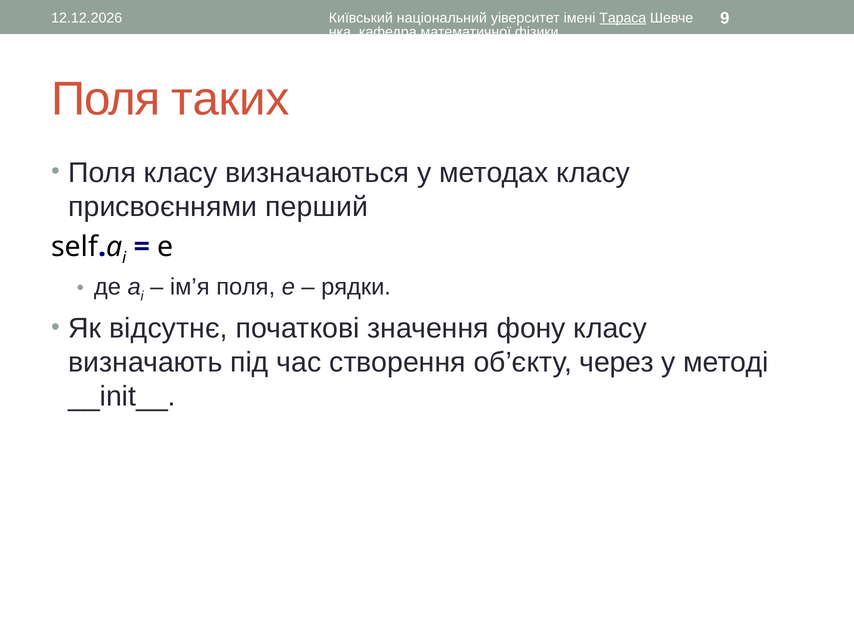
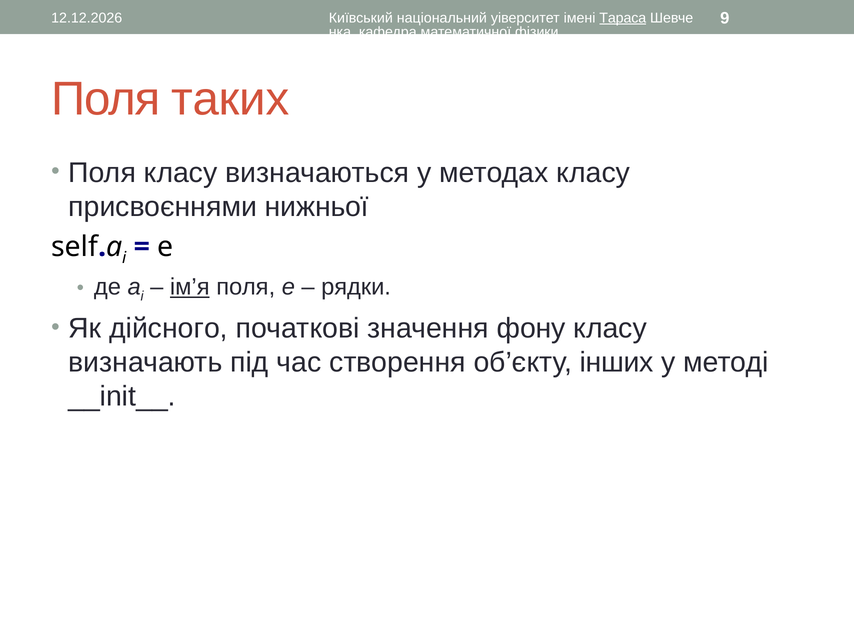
перший: перший -> нижньої (317, 207)
ім’я underline: none -> present (190, 287)
відсутнє: відсутнє -> дійсного (169, 328)
через: через -> інших (617, 363)
